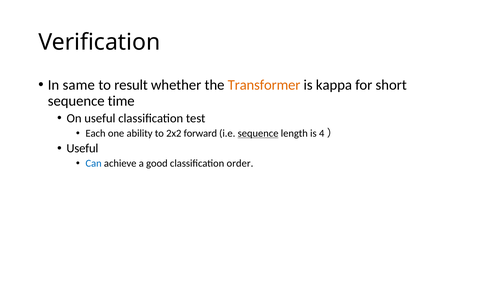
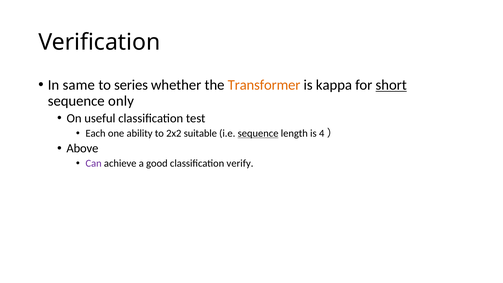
result: result -> series (131, 85)
short underline: none -> present (391, 85)
time: time -> only (121, 101)
forward: forward -> suitable (200, 133)
Useful: Useful -> Above (82, 148)
Can colour: blue -> purple (94, 163)
order: order -> verify (240, 163)
